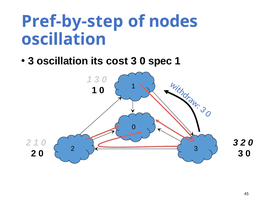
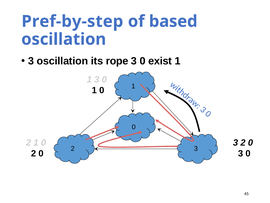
nodes: nodes -> based (173, 21)
cost: cost -> rope (117, 61)
spec: spec -> exist (160, 61)
